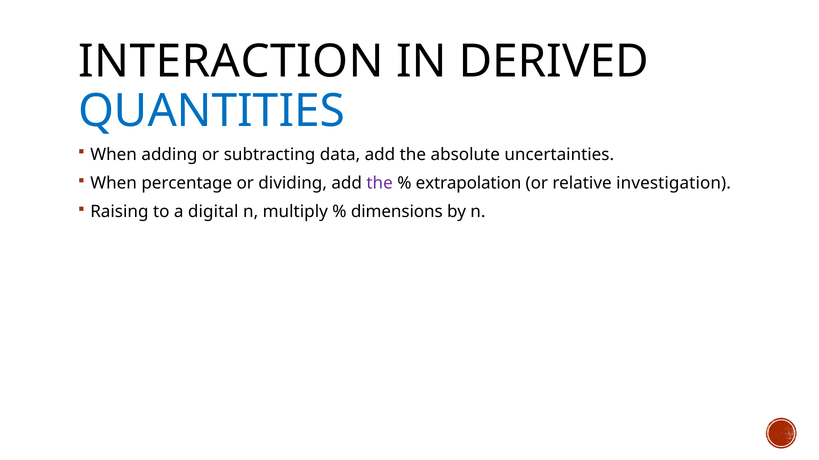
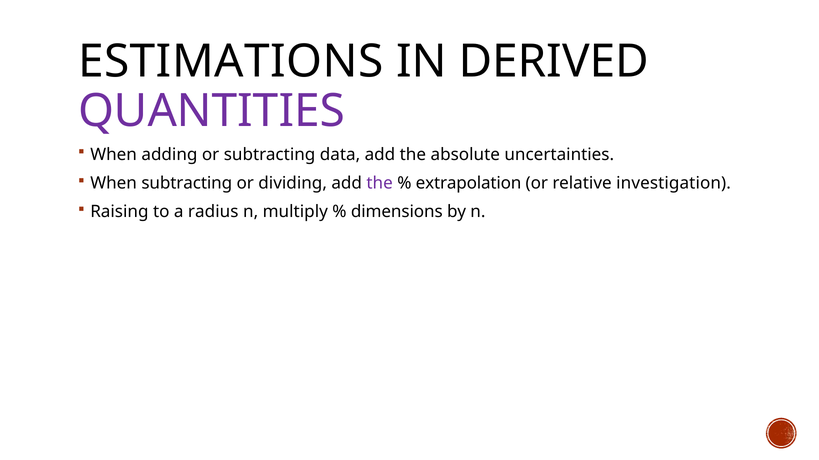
INTERACTION: INTERACTION -> ESTIMATIONS (231, 61)
QUANTITIES colour: blue -> purple (211, 111)
When percentage: percentage -> subtracting (187, 183)
digital: digital -> radius (213, 212)
